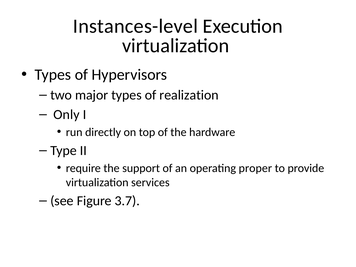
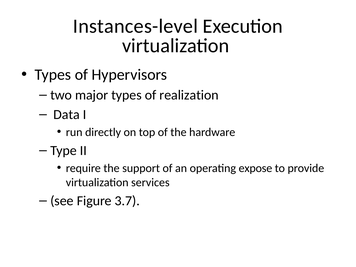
Only: Only -> Data (67, 115)
proper: proper -> expose (255, 168)
